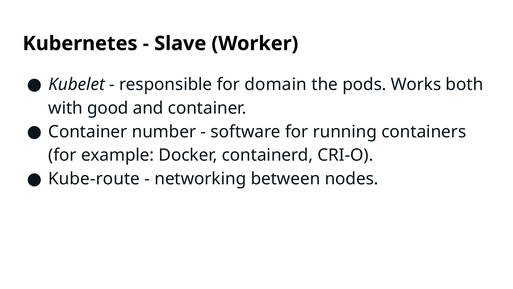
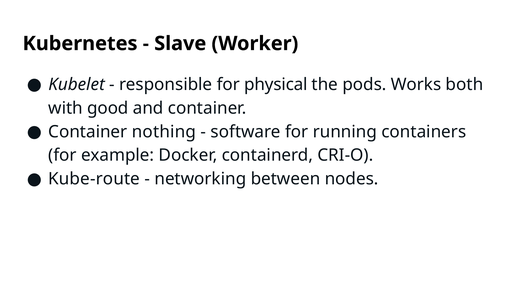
domain: domain -> physical (276, 84)
number: number -> nothing (164, 131)
